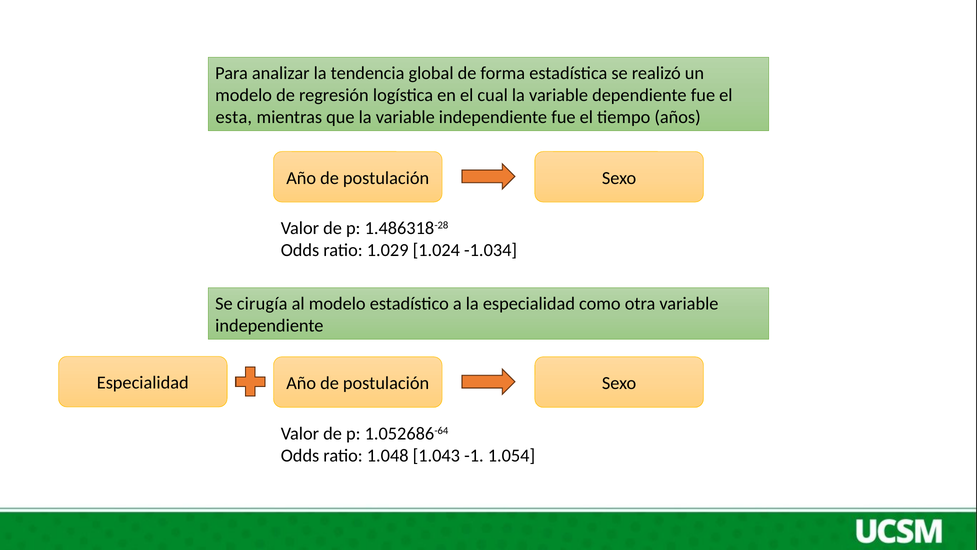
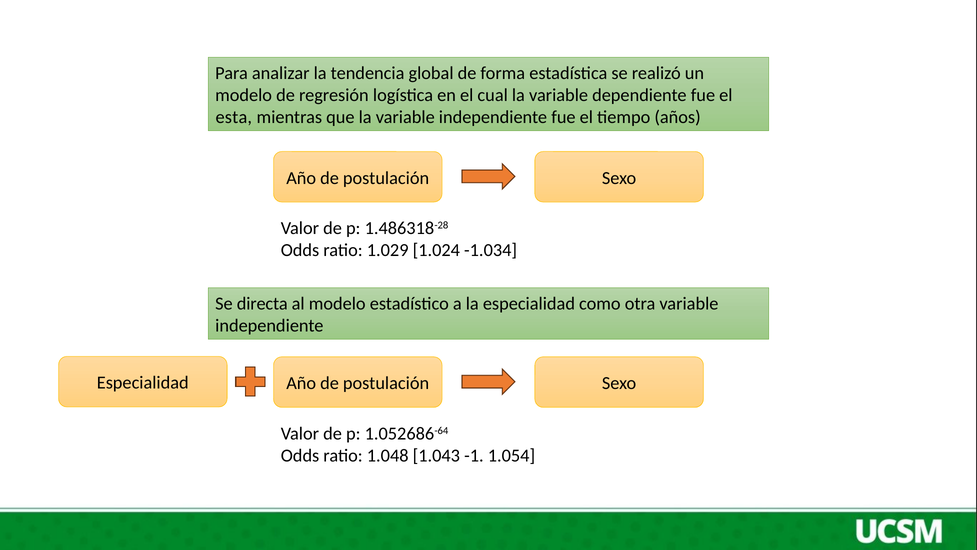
cirugía: cirugía -> directa (262, 304)
